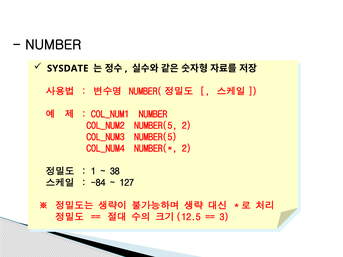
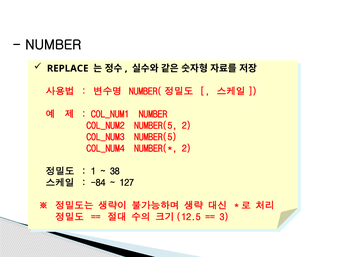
SYSDATE: SYSDATE -> REPLACE (68, 68)
